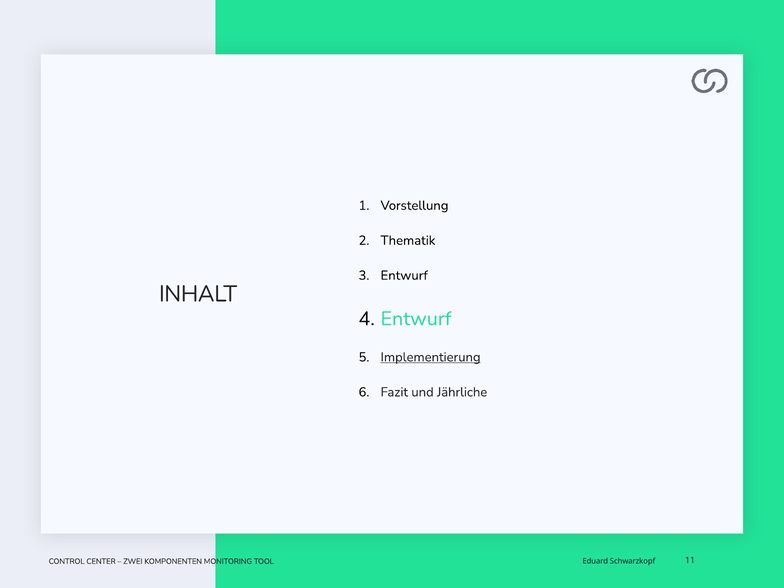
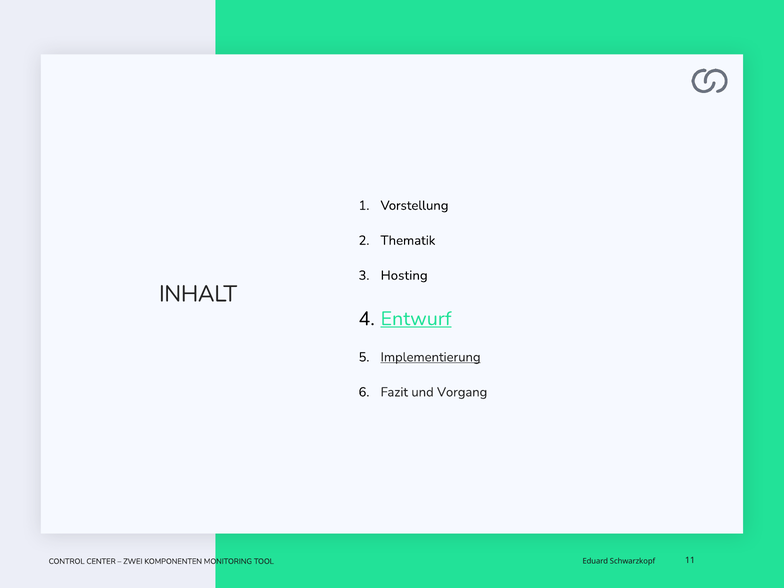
Entwurf: Entwurf -> Hosting (404, 275)
Entwurf underline: none -> present (416, 319)
Jährliche: Jährliche -> Vorgang (462, 392)
